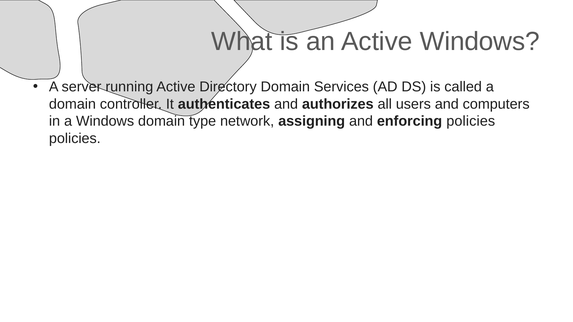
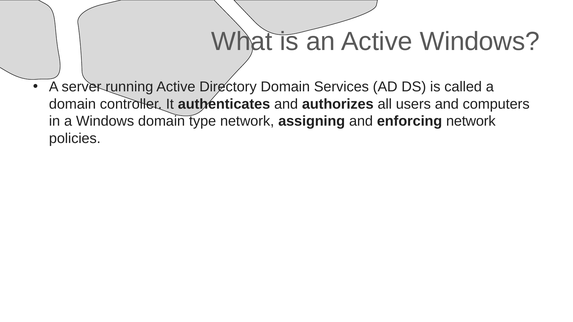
enforcing policies: policies -> network (471, 121)
